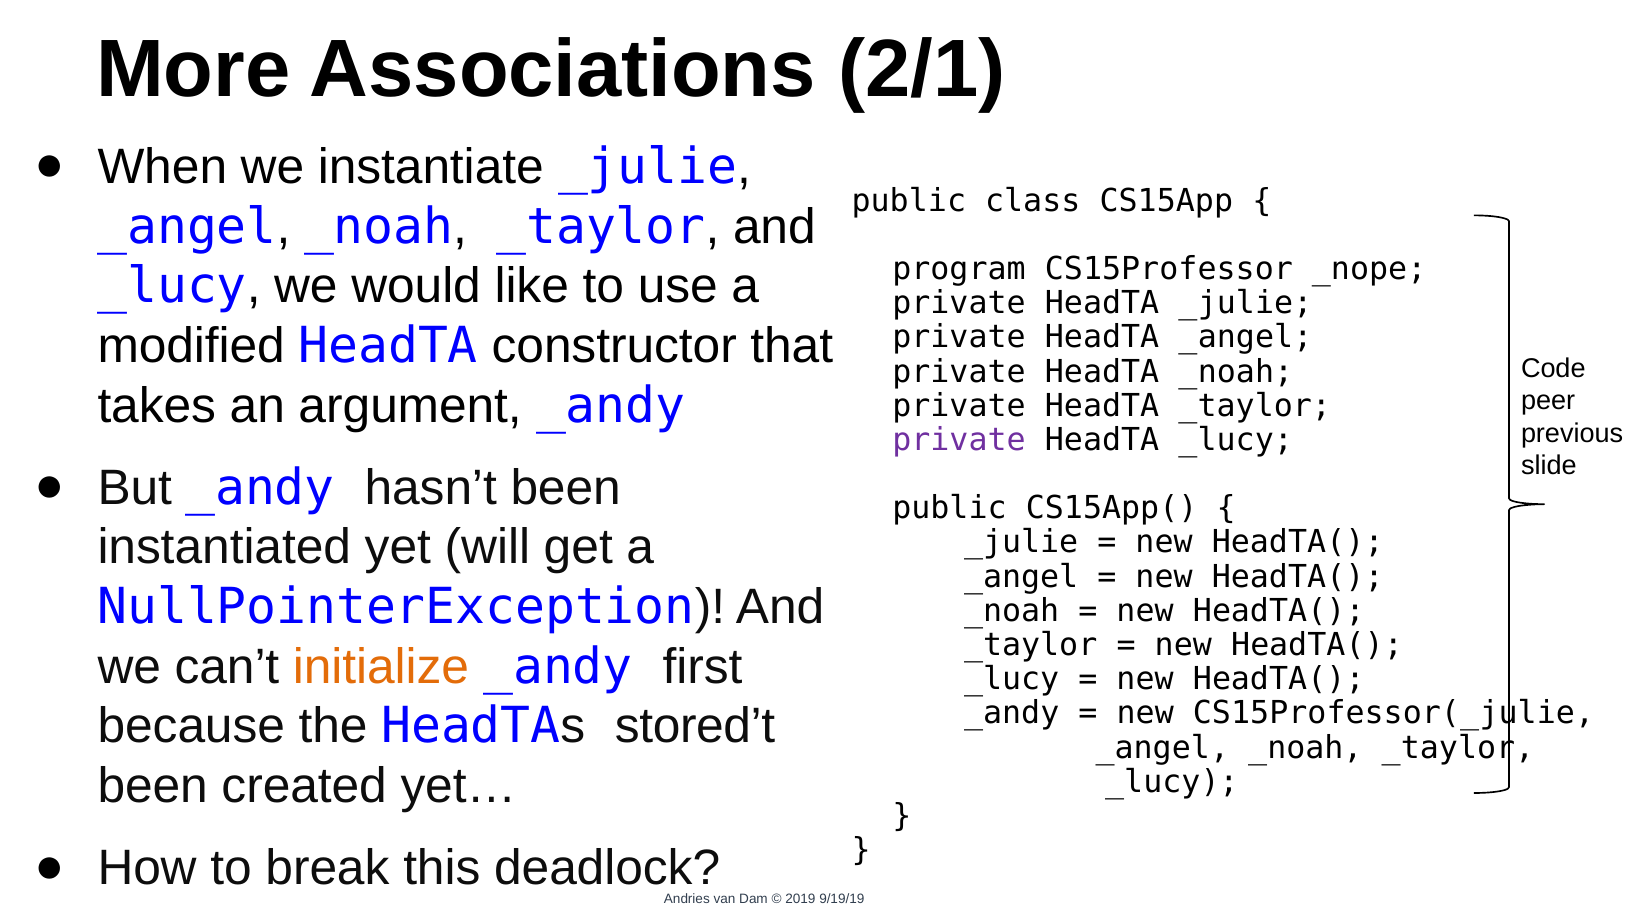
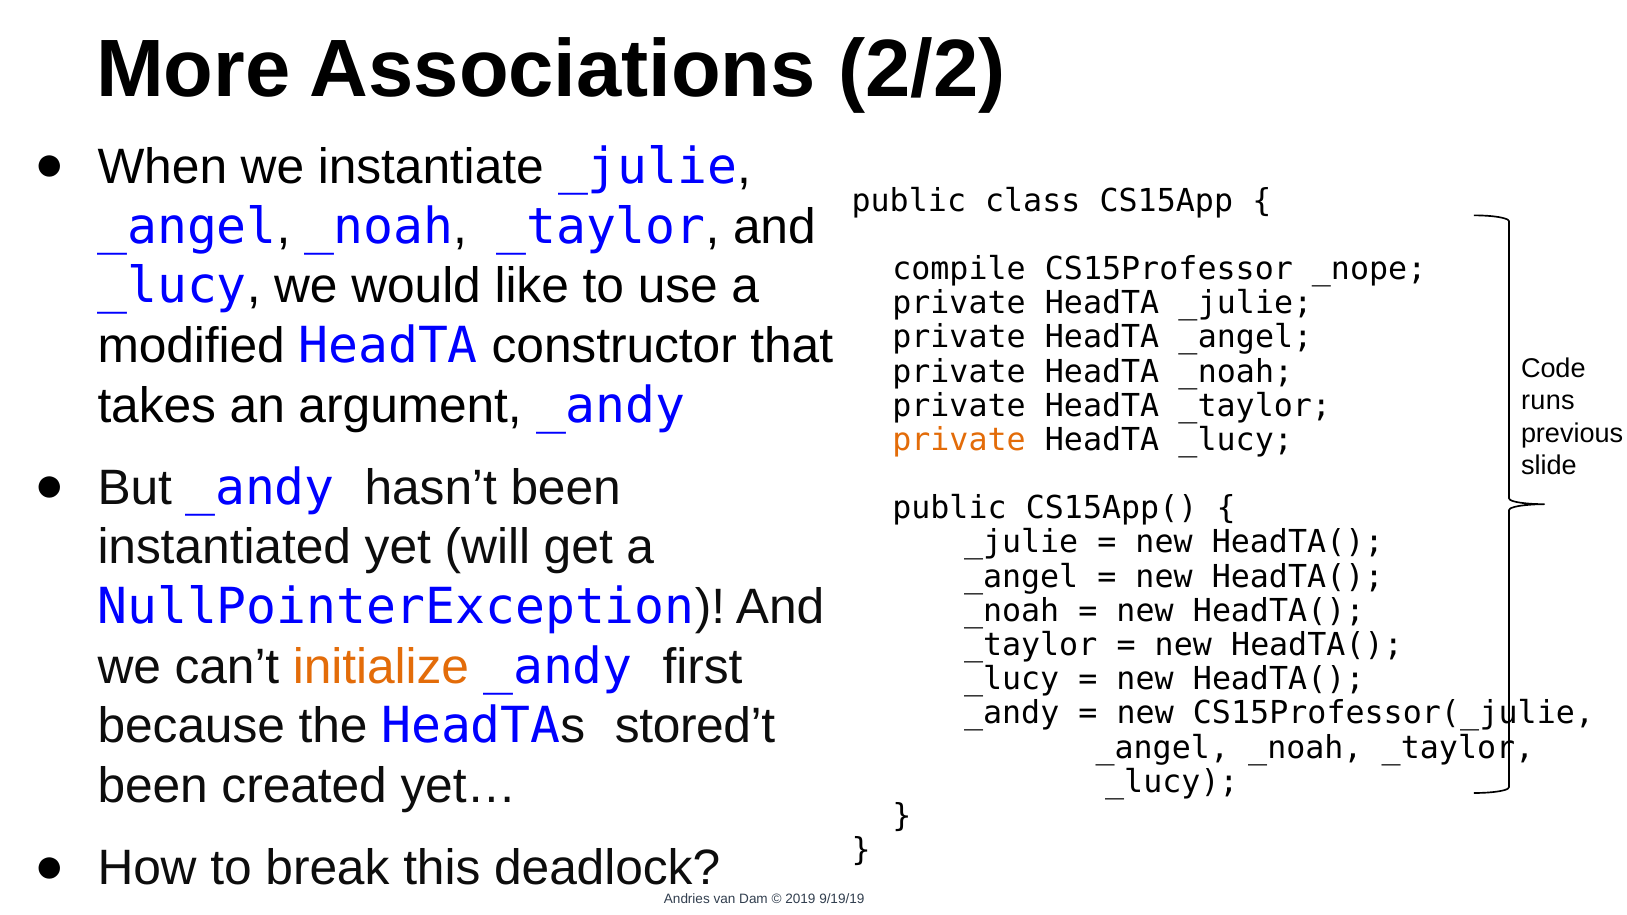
2/1: 2/1 -> 2/2 (922, 70)
program: program -> compile (959, 269)
peer: peer -> runs (1548, 401)
private colour: purple -> orange (959, 440)
